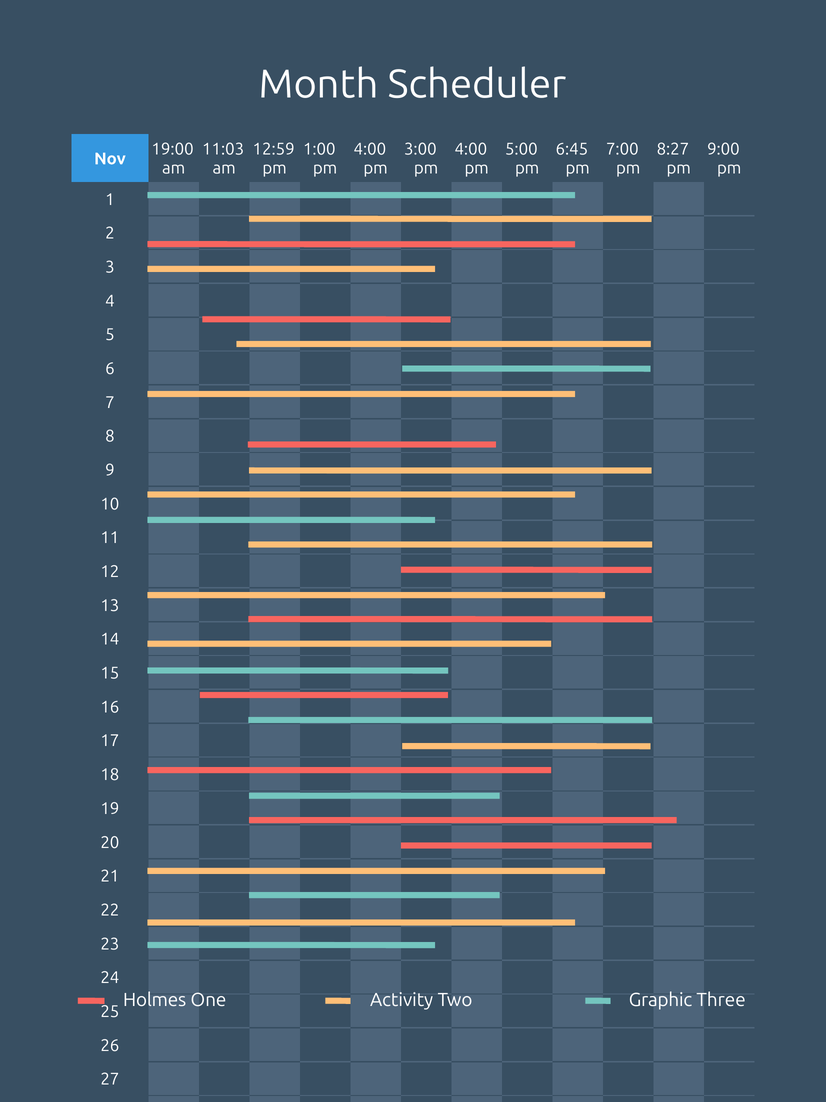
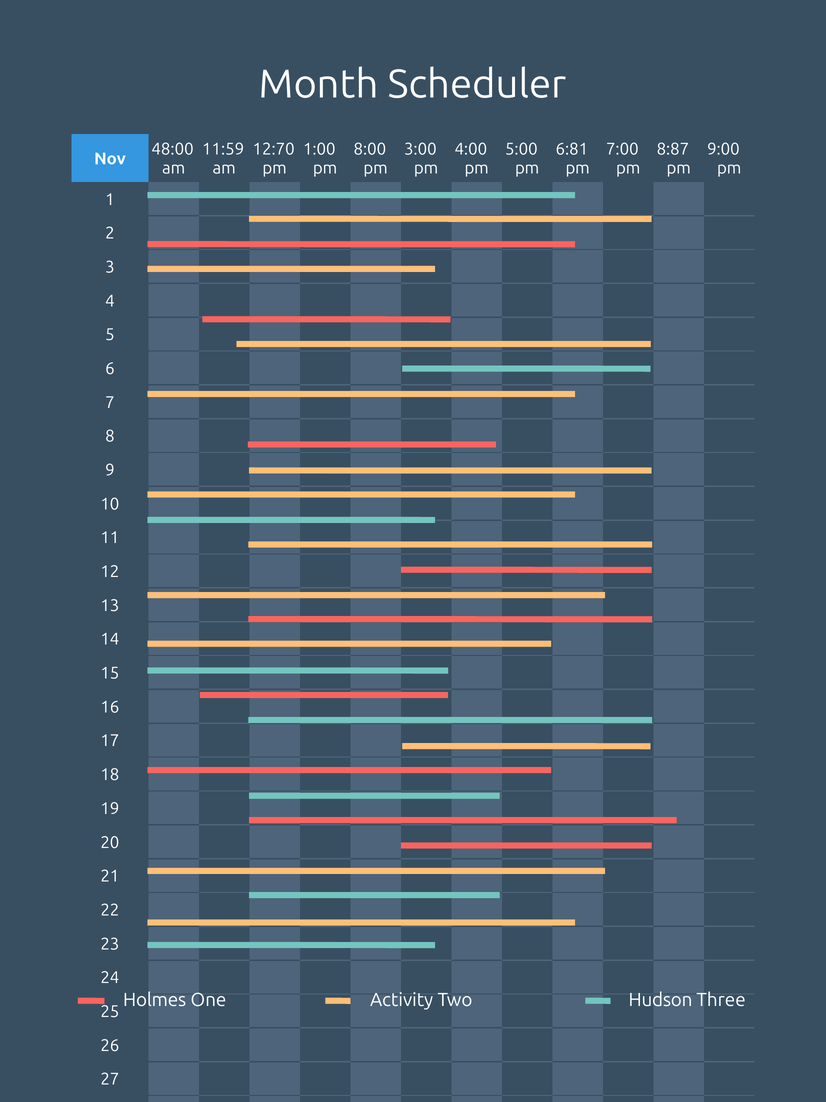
19:00: 19:00 -> 48:00 (173, 149)
11:03: 11:03 -> 11:59 (223, 149)
12:59: 12:59 -> 12:70 (274, 149)
4:00: 4:00 -> 8:00 (370, 149)
6:45: 6:45 -> 6:81 (572, 149)
8:27: 8:27 -> 8:87 (673, 149)
Graphic: Graphic -> Hudson (661, 999)
